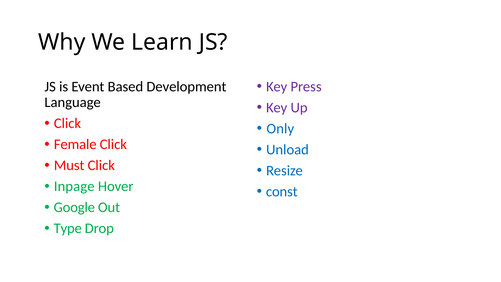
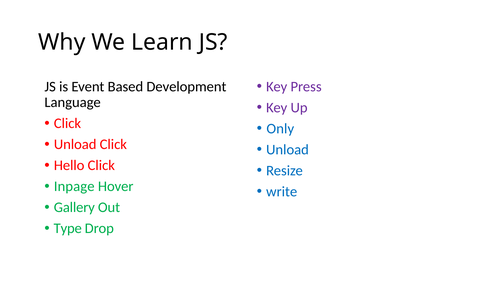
Female: Female -> Unload (75, 144)
Must: Must -> Hello (69, 165)
const: const -> write (282, 192)
Google: Google -> Gallery (74, 207)
